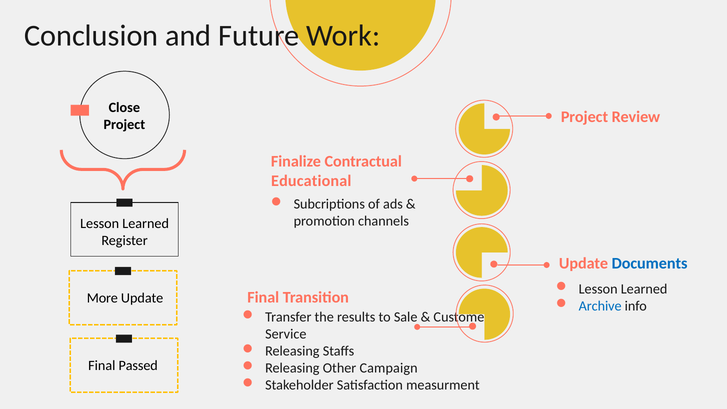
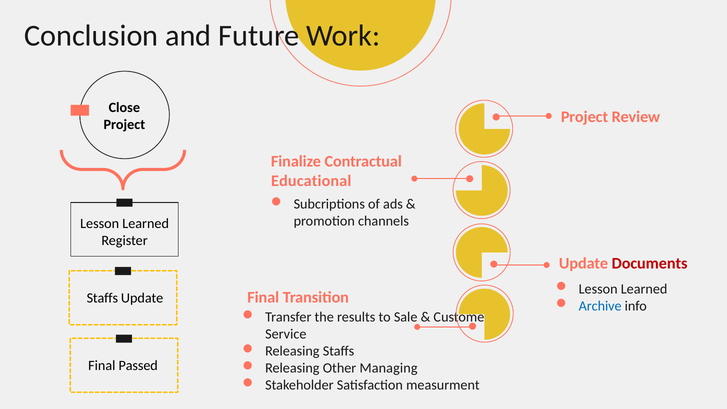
Documents colour: blue -> red (650, 264)
More: More -> Staffs (102, 298)
Campaign: Campaign -> Managing (389, 368)
